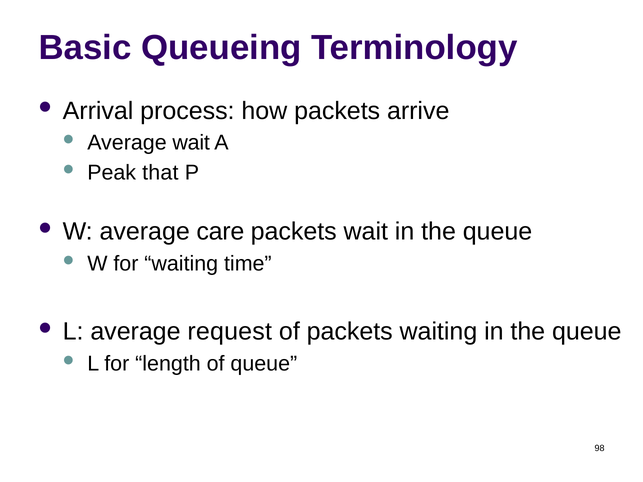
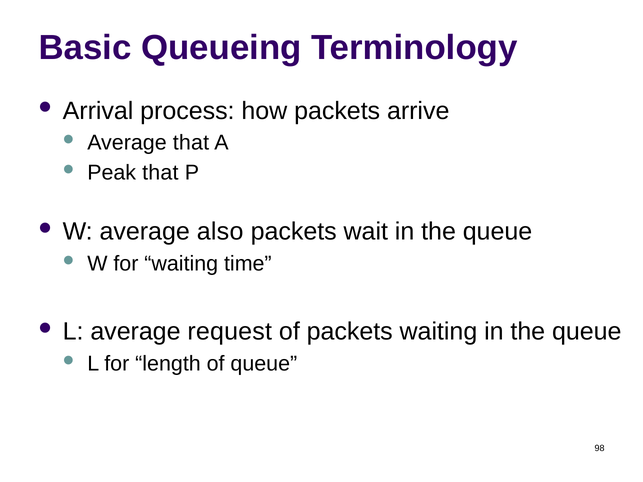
Average wait: wait -> that (191, 143)
care: care -> also (220, 232)
